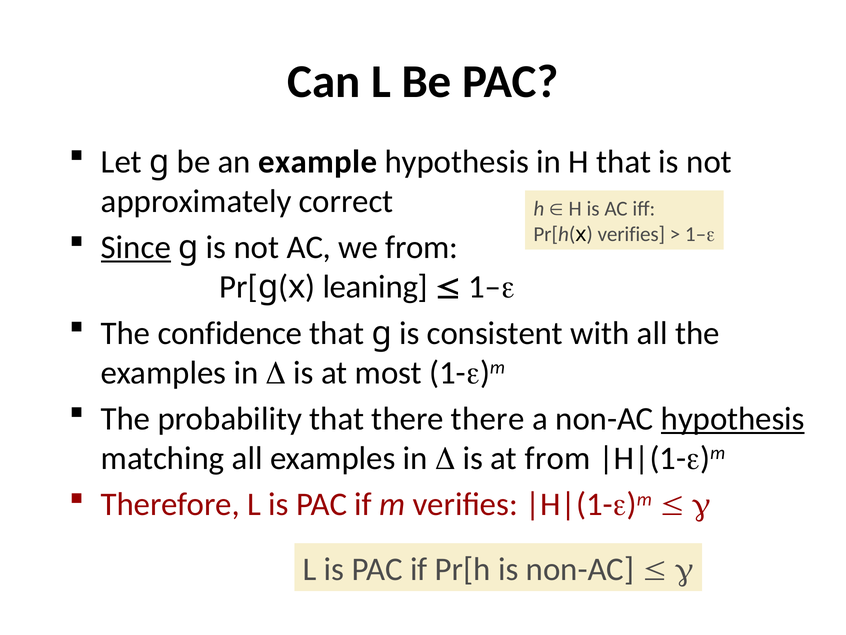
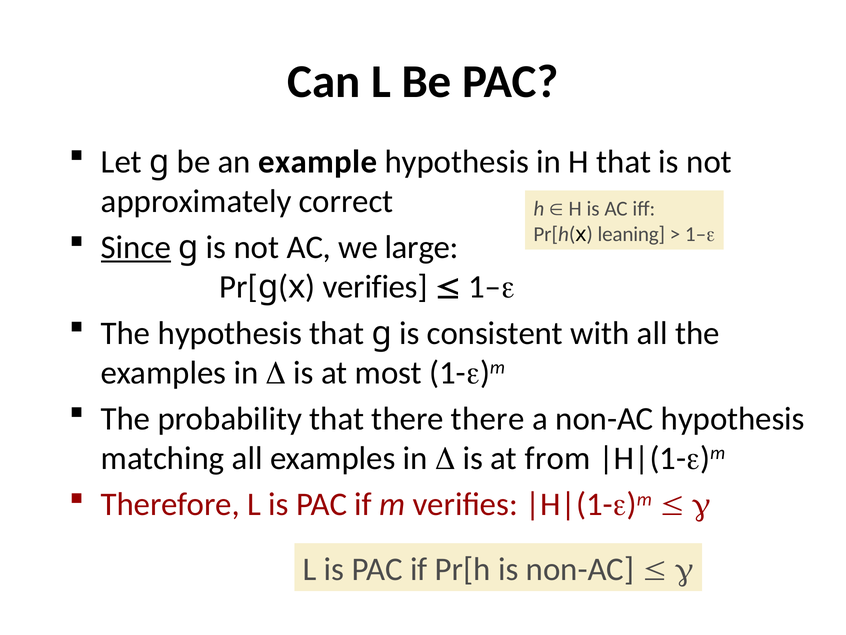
verifies: verifies -> leaning (631, 234)
we from: from -> large (422, 247)
leaning: leaning -> verifies (375, 287)
The confidence: confidence -> hypothesis (230, 333)
hypothesis underline: present -> none (733, 419)
